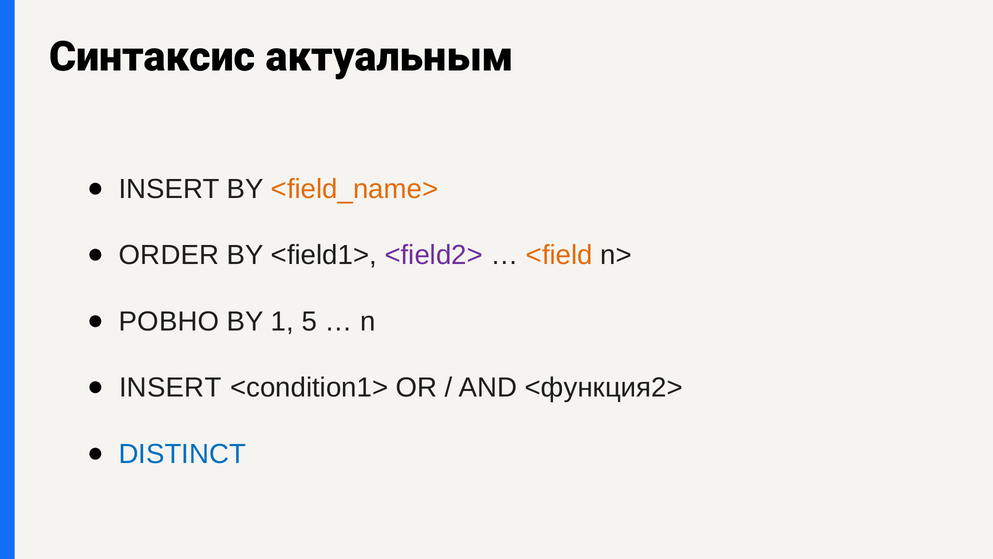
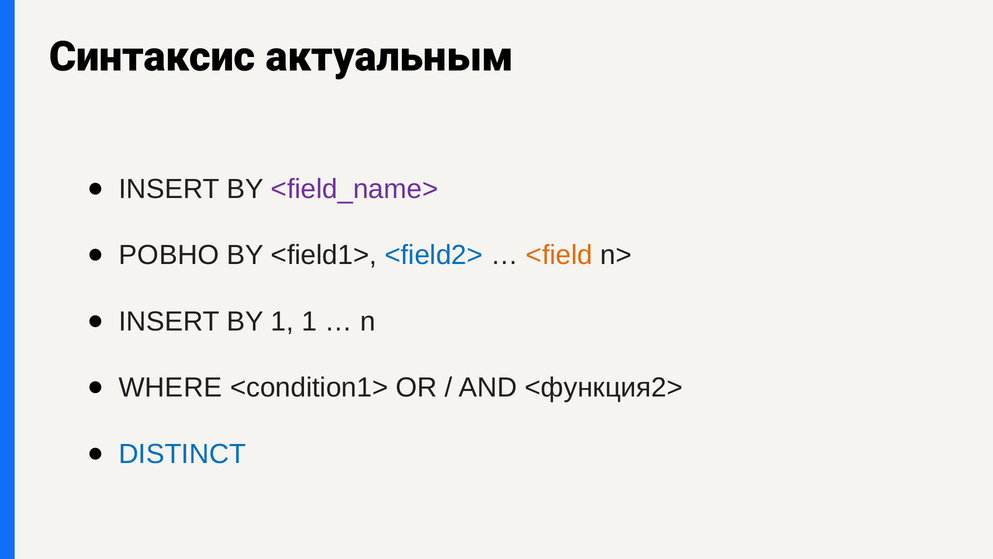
<field_name> colour: orange -> purple (355, 189)
ORDER: ORDER -> РОВНО (169, 255)
<field2> colour: purple -> blue (434, 255)
РОВНО: РОВНО -> INSERT (169, 321)
1 5: 5 -> 1 (309, 321)
INSERT: INSERT -> WHERE (170, 388)
